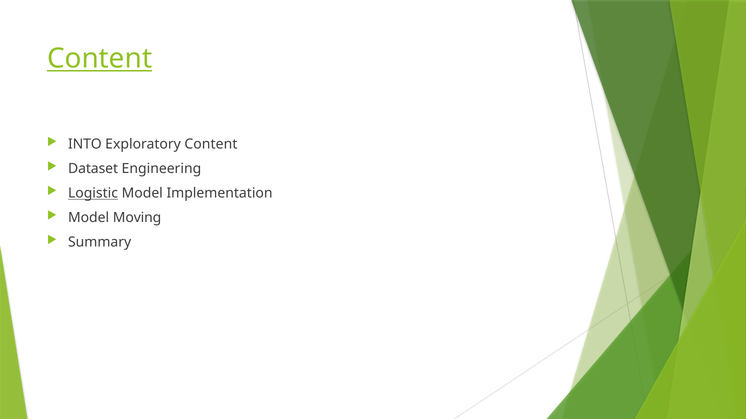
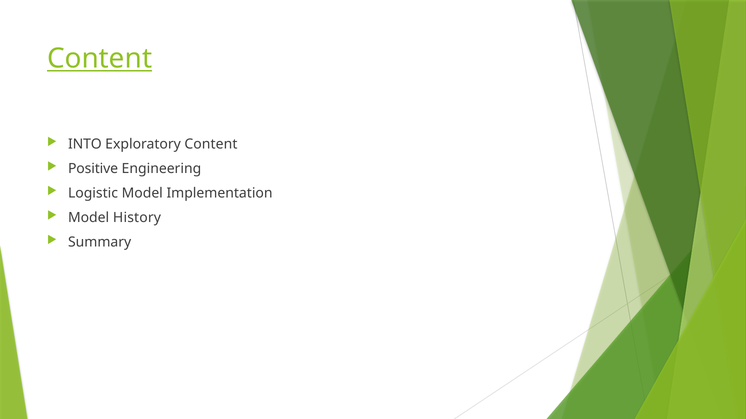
Dataset: Dataset -> Positive (93, 169)
Logistic underline: present -> none (93, 193)
Moving: Moving -> History (137, 218)
